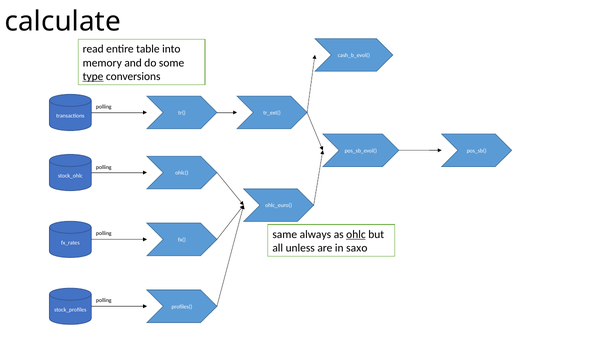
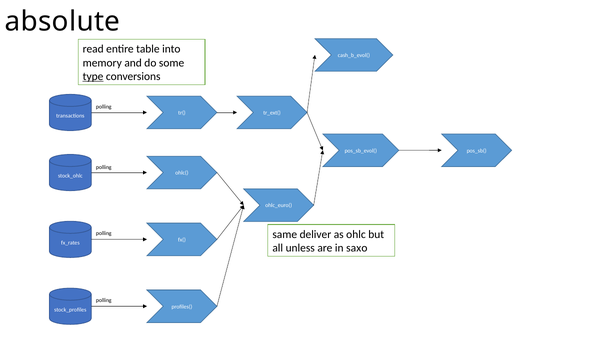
calculate: calculate -> absolute (63, 22)
always: always -> deliver (315, 235)
ohlc underline: present -> none (356, 235)
